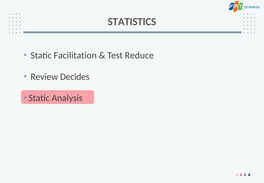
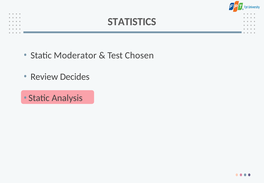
Facilitation: Facilitation -> Moderator (75, 55)
Reduce: Reduce -> Chosen (139, 55)
